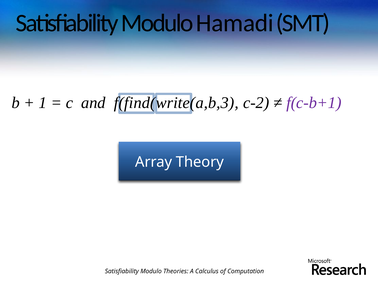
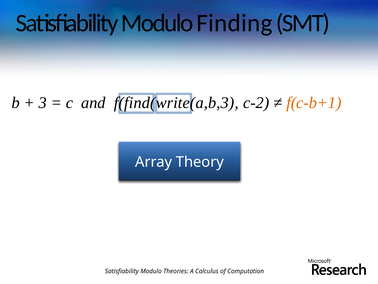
Hamadi: Hamadi -> Finding (234, 23)
1: 1 -> 3 (43, 103)
f(c-b+1 colour: purple -> orange (314, 103)
